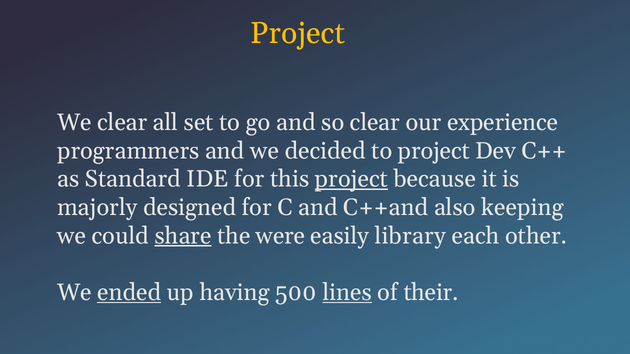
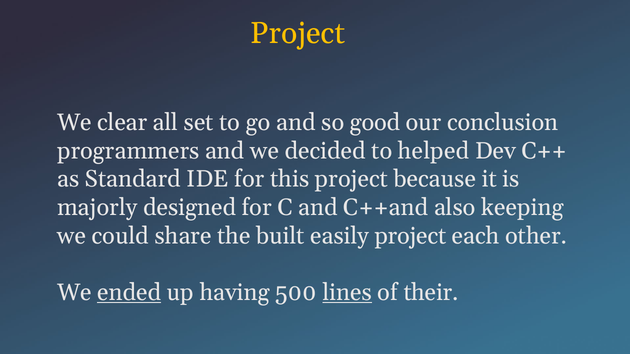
so clear: clear -> good (375, 123)
experience: experience -> conclusion (503, 123)
to project: project -> helped (434, 151)
project underline: present -> none (351, 179)
share underline: present -> none (183, 236)
were: were -> built (280, 236)
easily library: library -> project (410, 236)
